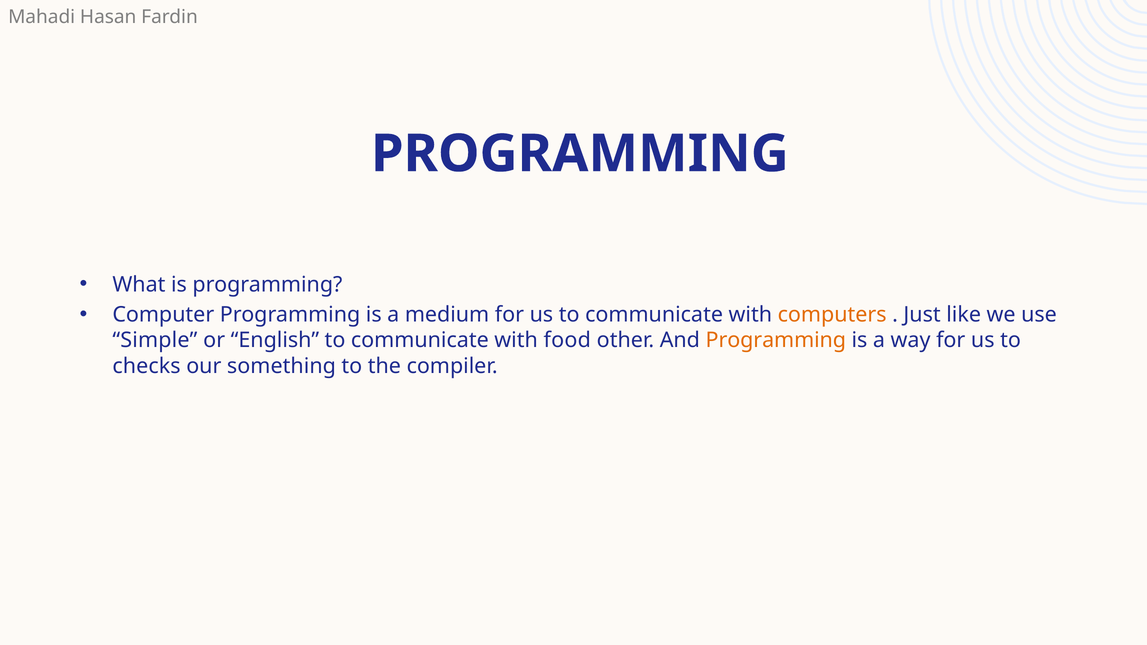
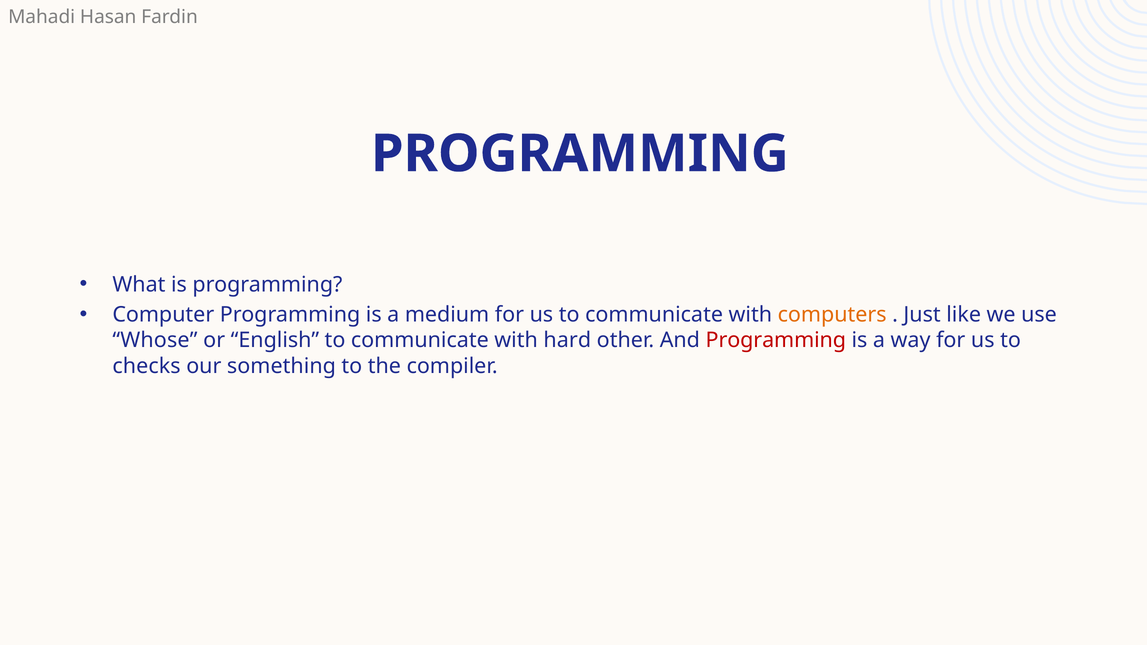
Simple: Simple -> Whose (155, 340)
food: food -> hard (567, 340)
Programming colour: orange -> red (776, 340)
